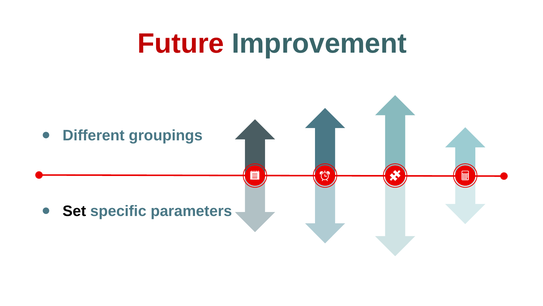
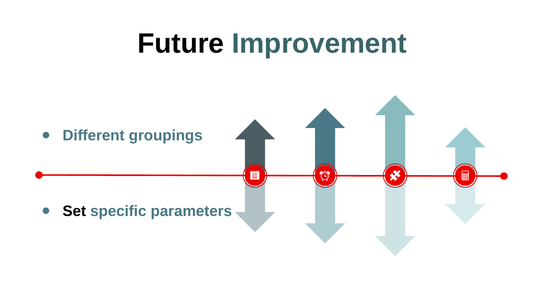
Future colour: red -> black (181, 44)
